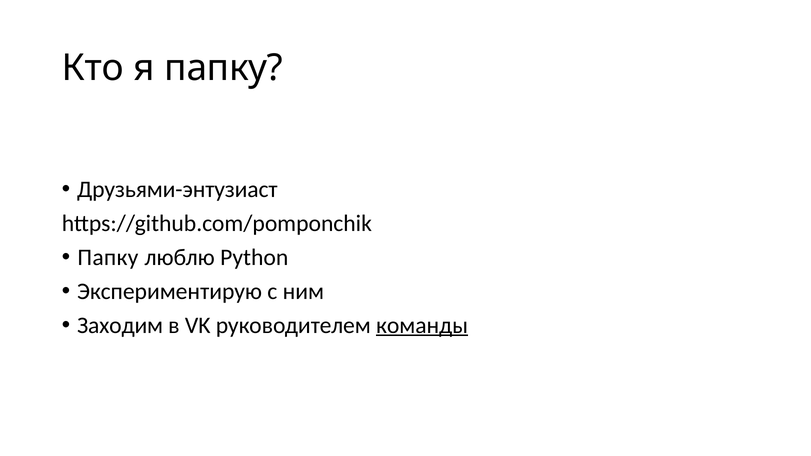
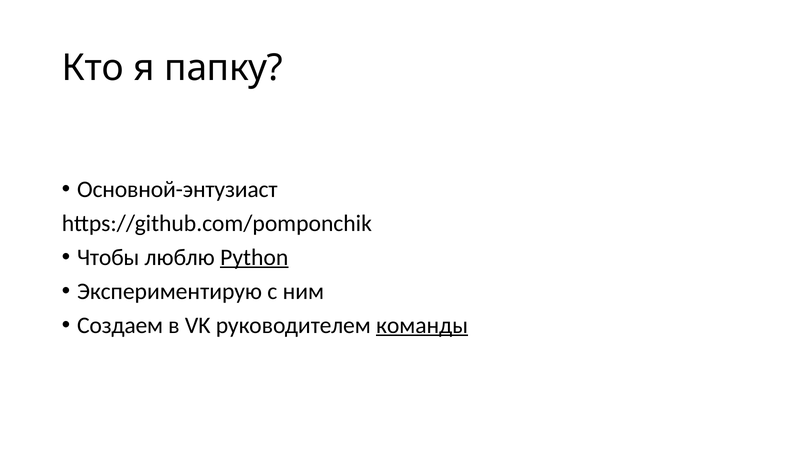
Друзьями-энтузиаст: Друзьями-энтузиаст -> Основной-энтузиаст (177, 189)
Папку: Папку -> Чтобы (108, 257)
Python underline: none -> present (254, 257)
Заходим: Заходим -> Создаем (120, 325)
